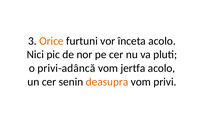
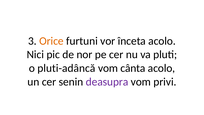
privi-adâncă: privi-adâncă -> pluti-adâncă (66, 68)
jertfa: jertfa -> cânta (133, 68)
deasupra colour: orange -> purple (107, 82)
